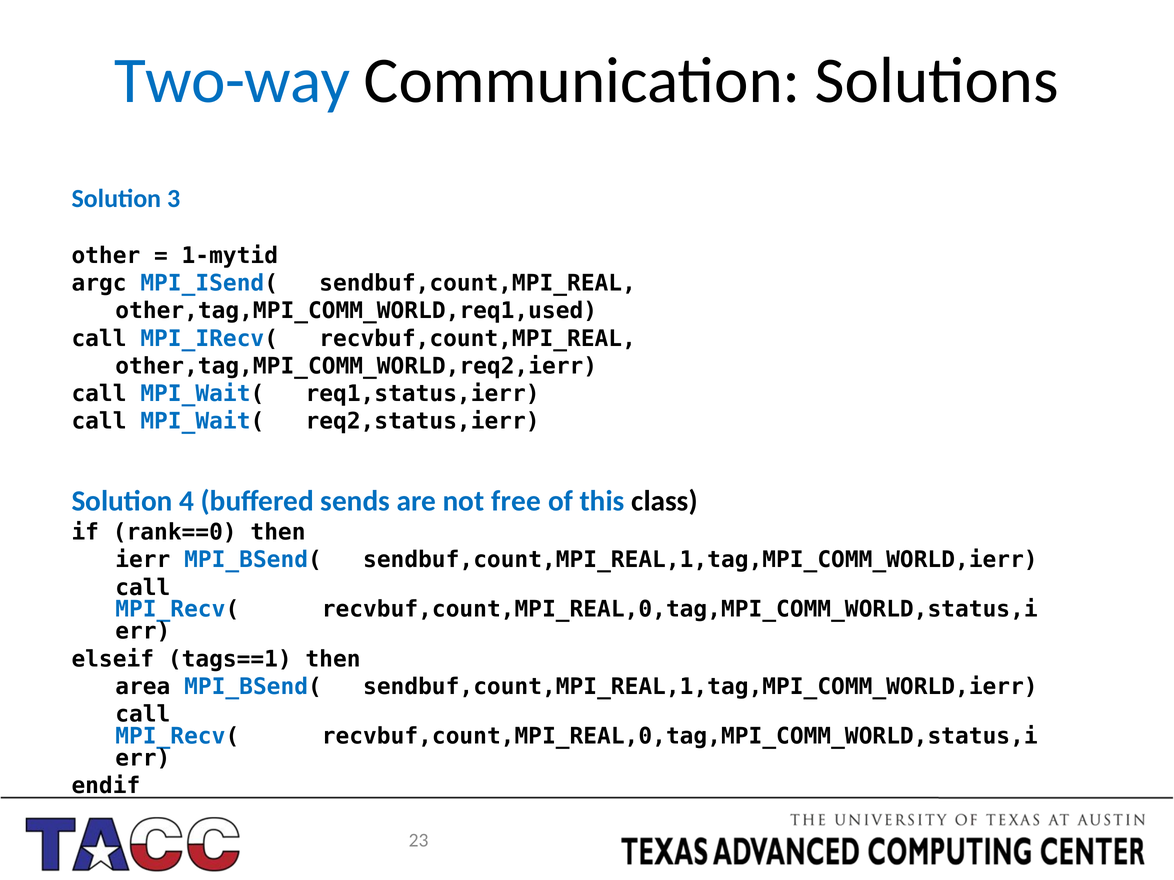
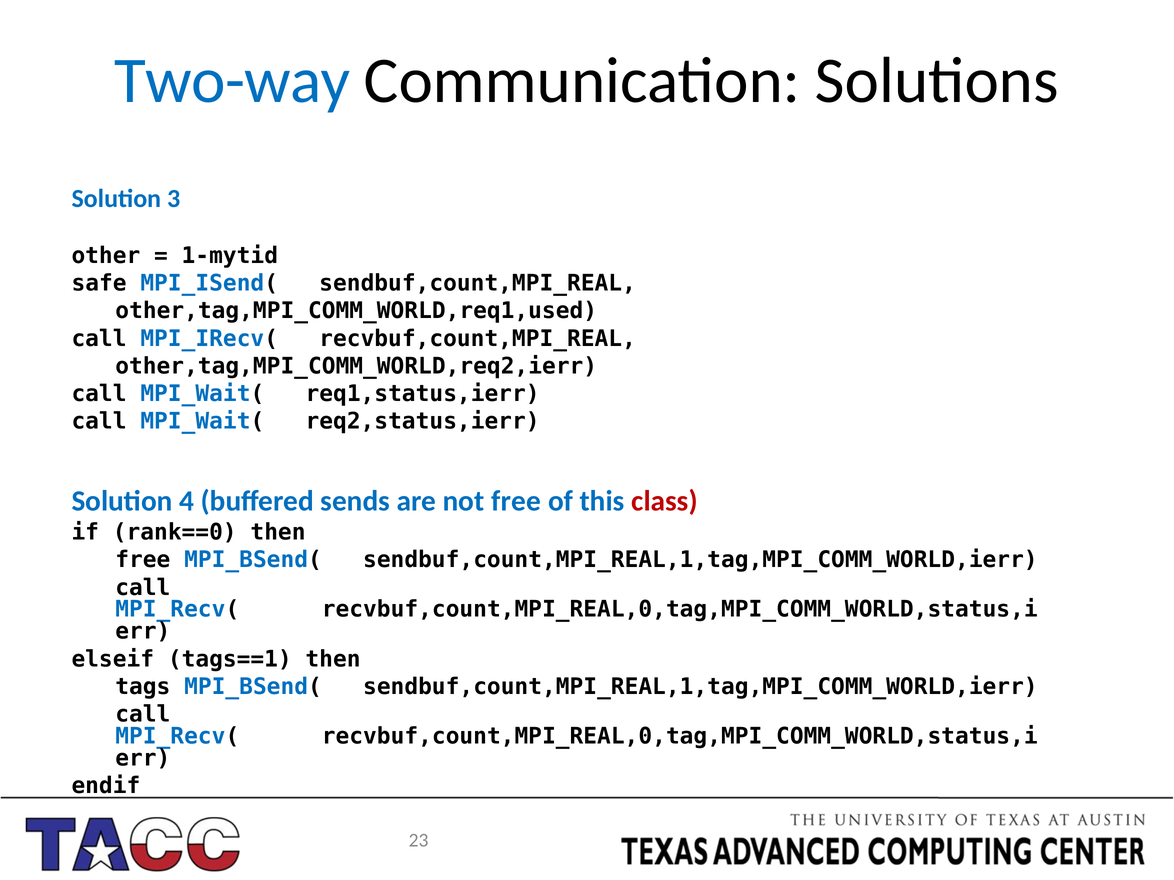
argc: argc -> safe (99, 283)
class colour: black -> red (664, 502)
ierr: ierr -> free (143, 560)
area: area -> tags (143, 687)
